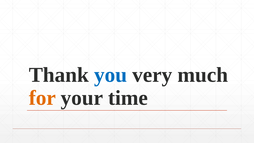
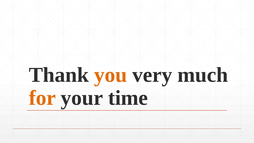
you colour: blue -> orange (111, 75)
